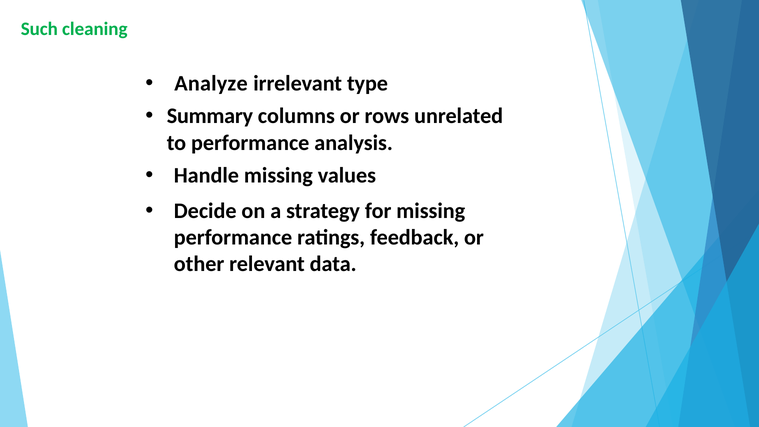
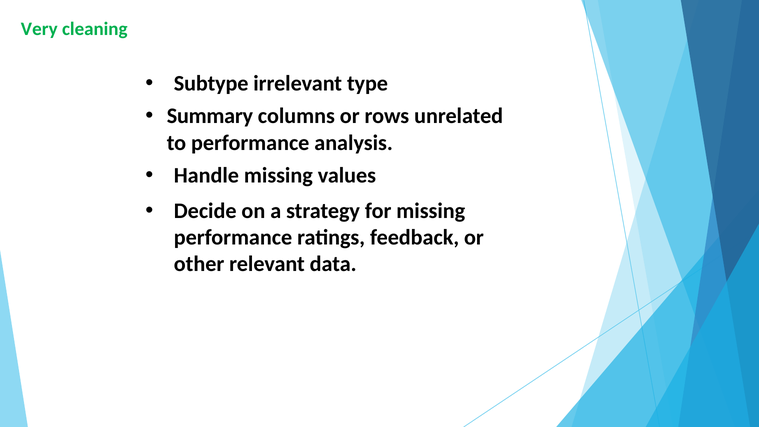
Such: Such -> Very (39, 29)
Analyze: Analyze -> Subtype (211, 84)
